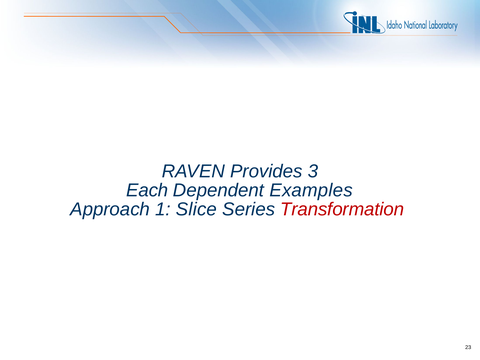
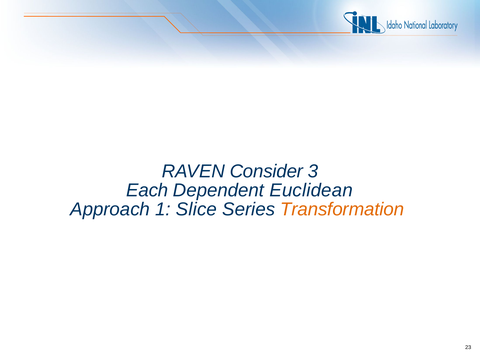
Provides: Provides -> Consider (266, 171)
Examples: Examples -> Euclidean (311, 190)
Transformation colour: red -> orange (342, 209)
